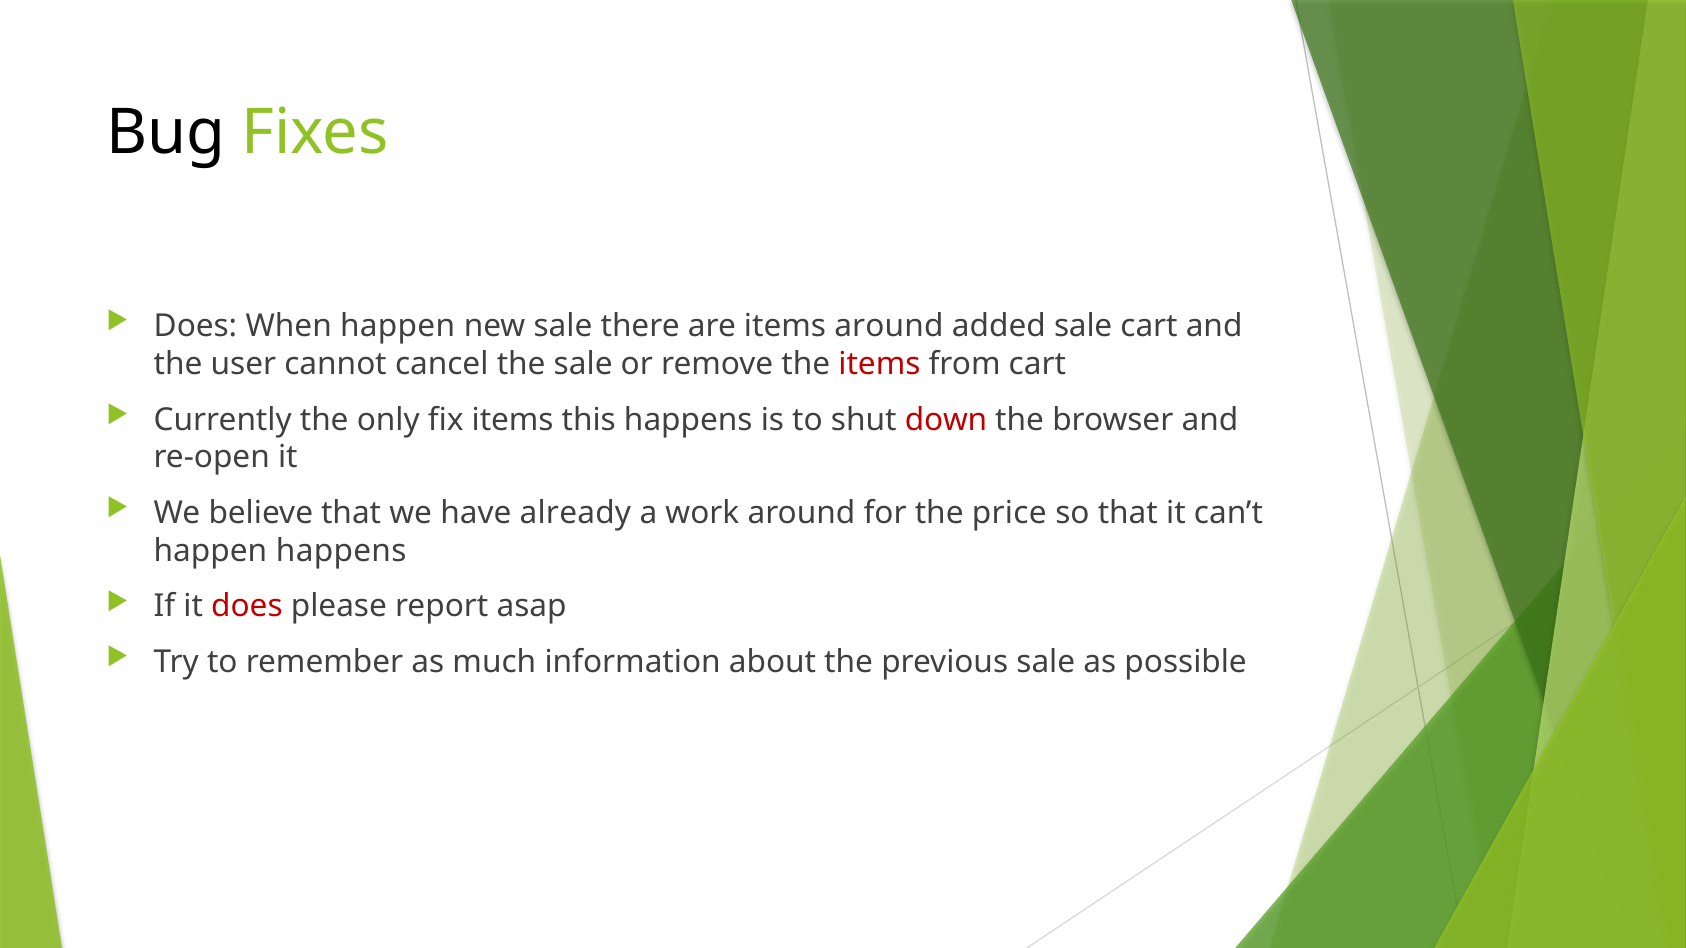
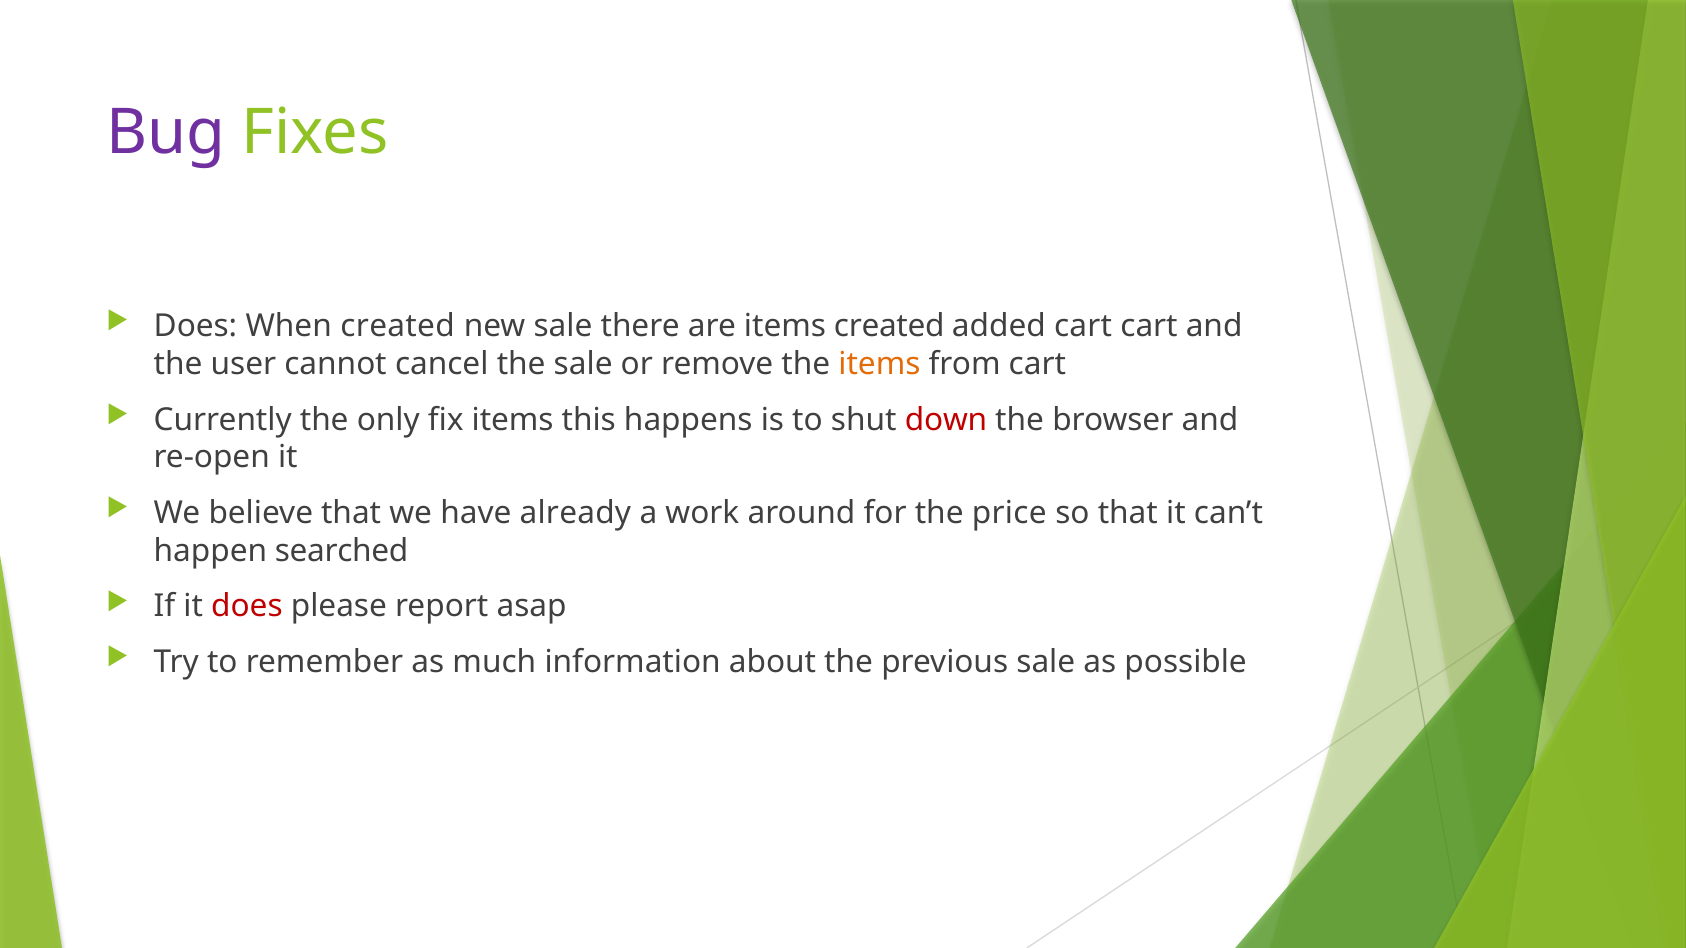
Bug colour: black -> purple (166, 133)
When happen: happen -> created (398, 326)
items around: around -> created (889, 326)
added sale: sale -> cart (1083, 326)
items colour: red -> orange (879, 364)
happen happens: happens -> searched (342, 551)
